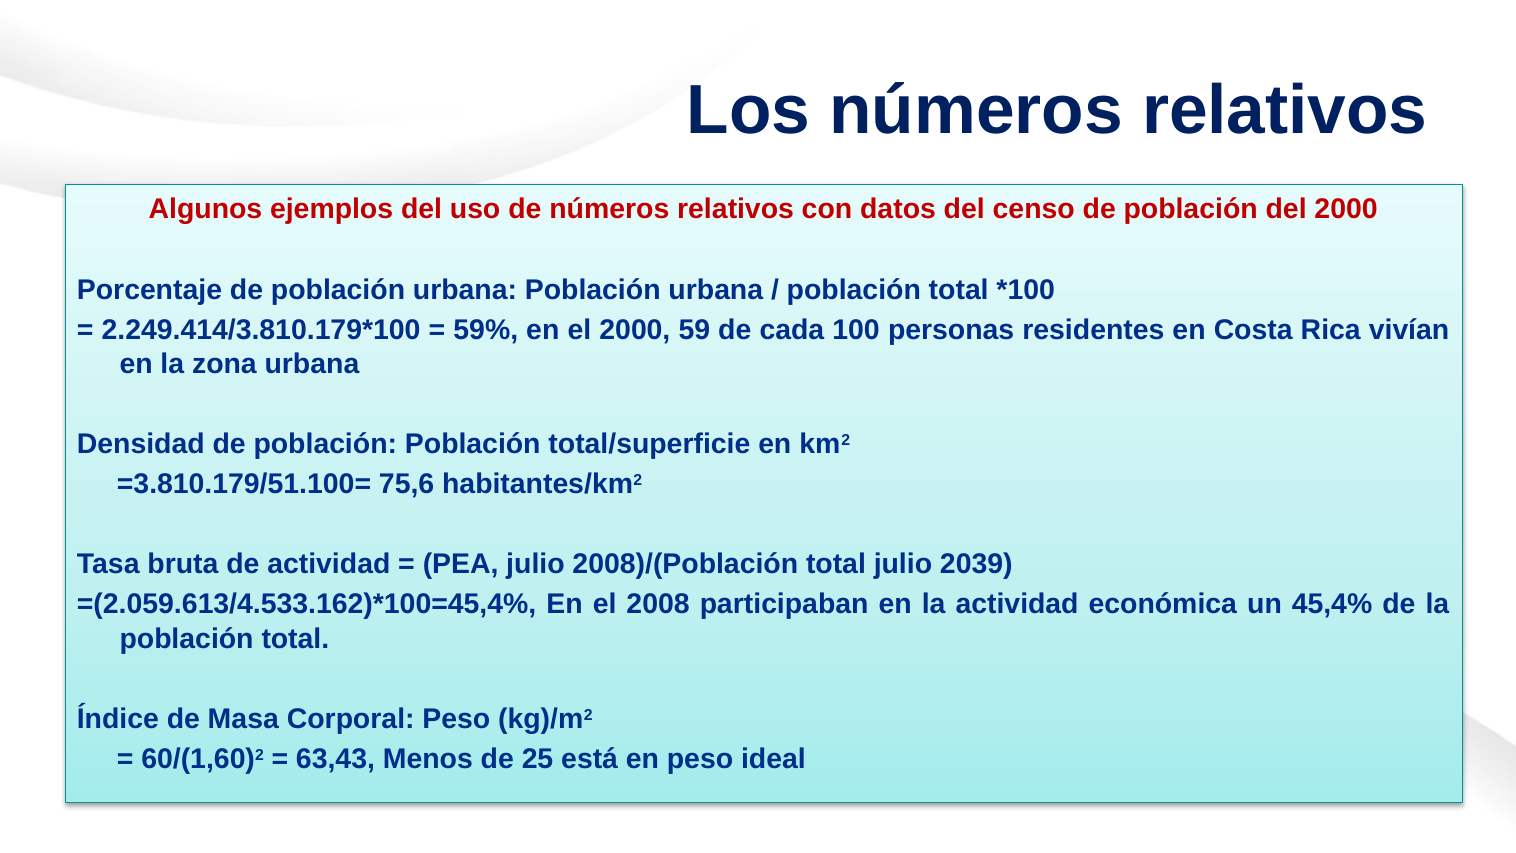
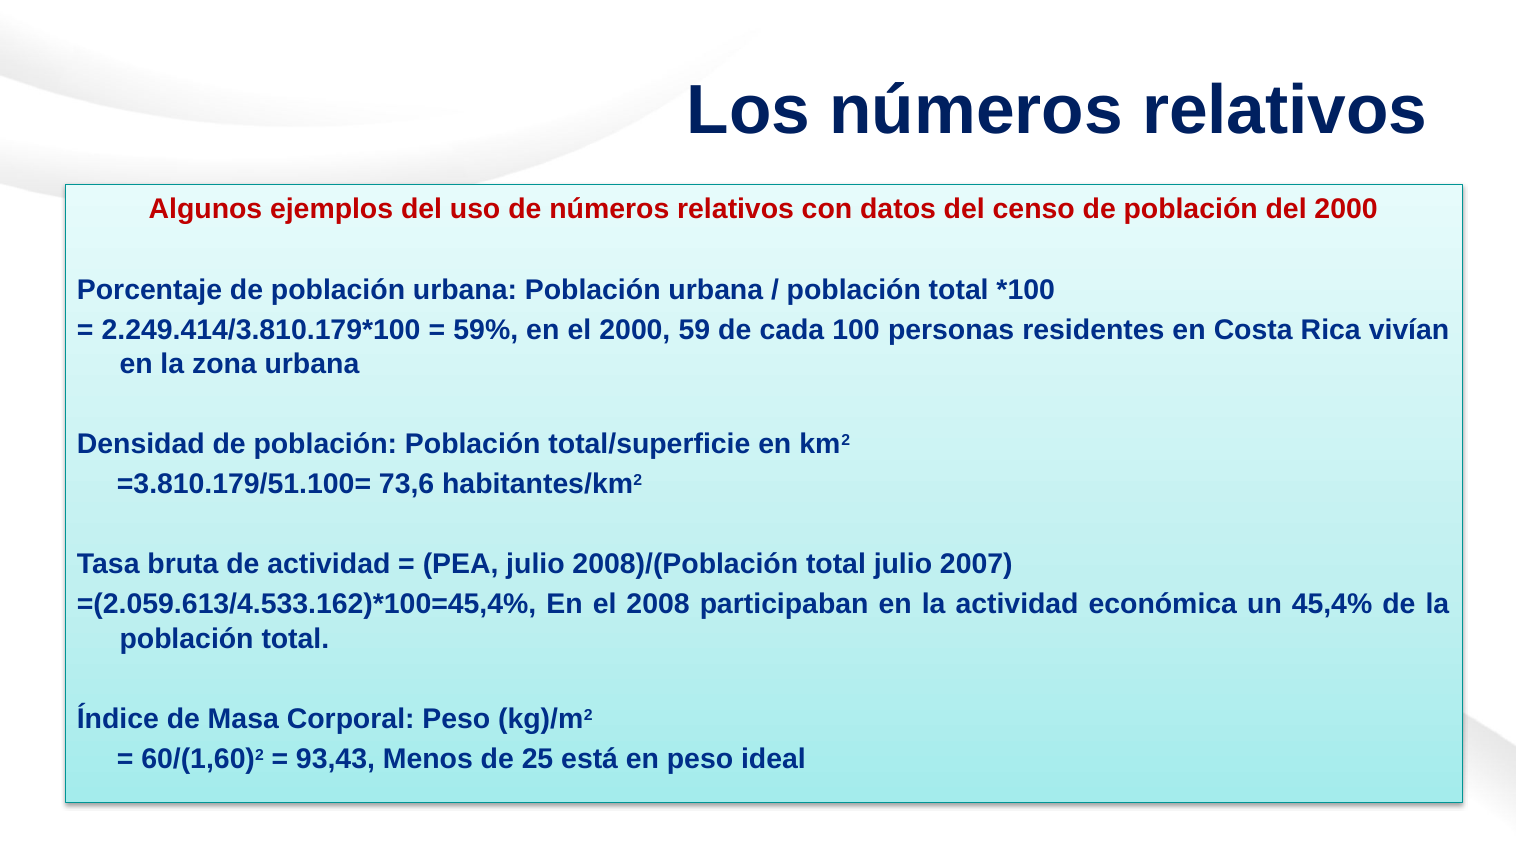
75,6: 75,6 -> 73,6 (407, 484)
2039: 2039 -> 2007 (976, 564)
63,43: 63,43 -> 93,43 (335, 759)
